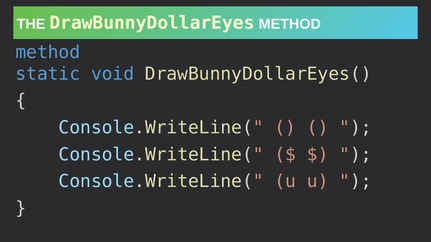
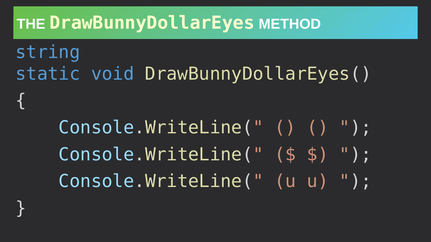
method: method -> string (48, 52)
